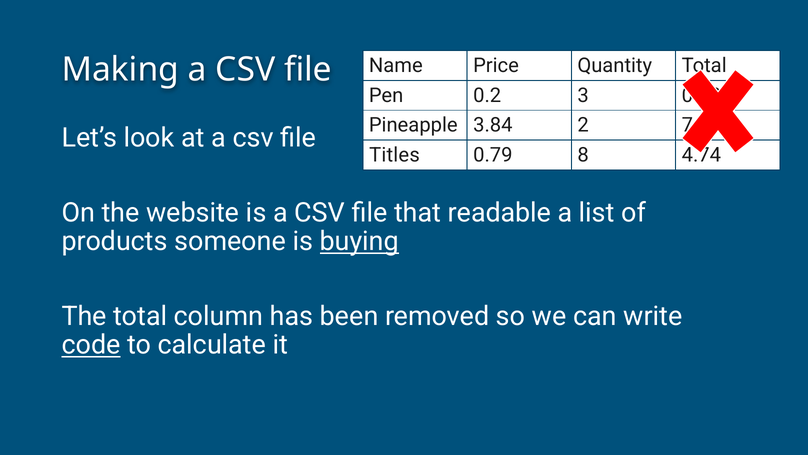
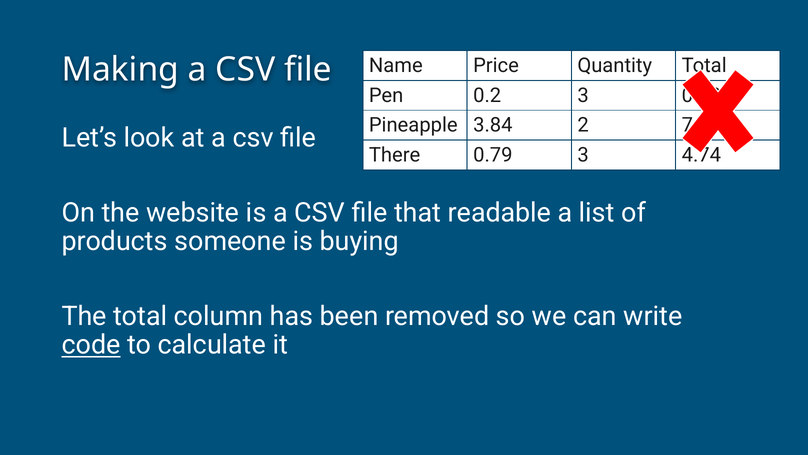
Titles: Titles -> There (395, 155)
0.79 8: 8 -> 3 (583, 155)
buying underline: present -> none (359, 241)
